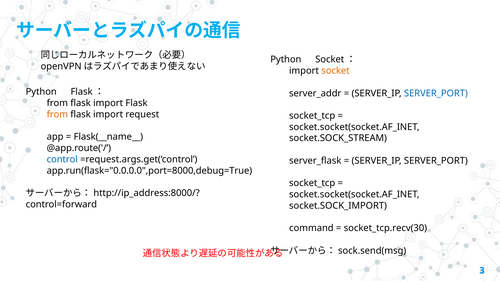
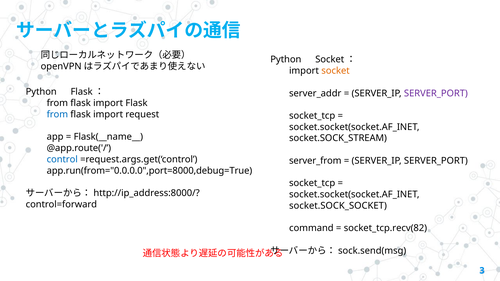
SERVER_PORT colour: blue -> purple (436, 93)
from colour: orange -> blue (57, 114)
server_flask: server_flask -> server_from (315, 161)
app.run(flask="0.0.0.0",port=8000,debug=True: app.run(flask="0.0.0.0",port=8000,debug=True -> app.run(from="0.0.0.0",port=8000,debug=True (149, 171)
socket.SOCK_IMPORT: socket.SOCK_IMPORT -> socket.SOCK_SOCKET (338, 206)
socket_tcp.recv(30: socket_tcp.recv(30 -> socket_tcp.recv(82 (385, 228)
